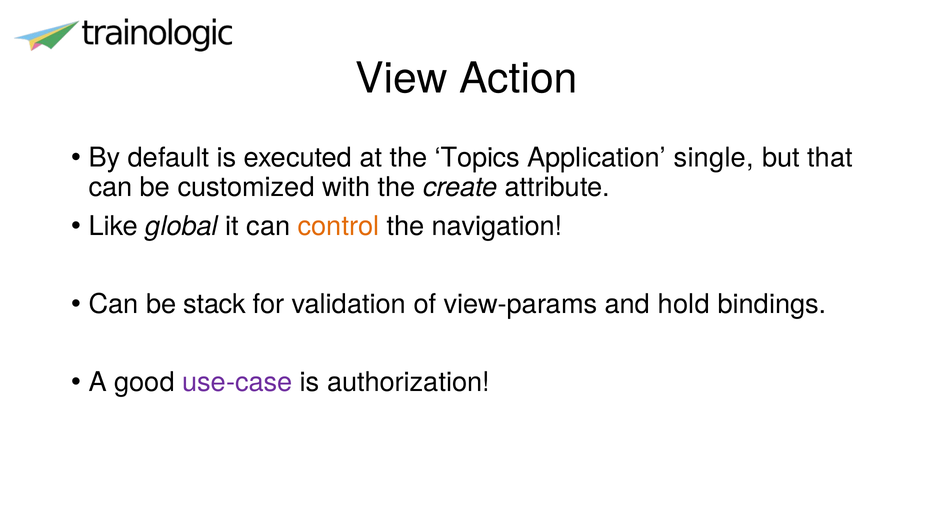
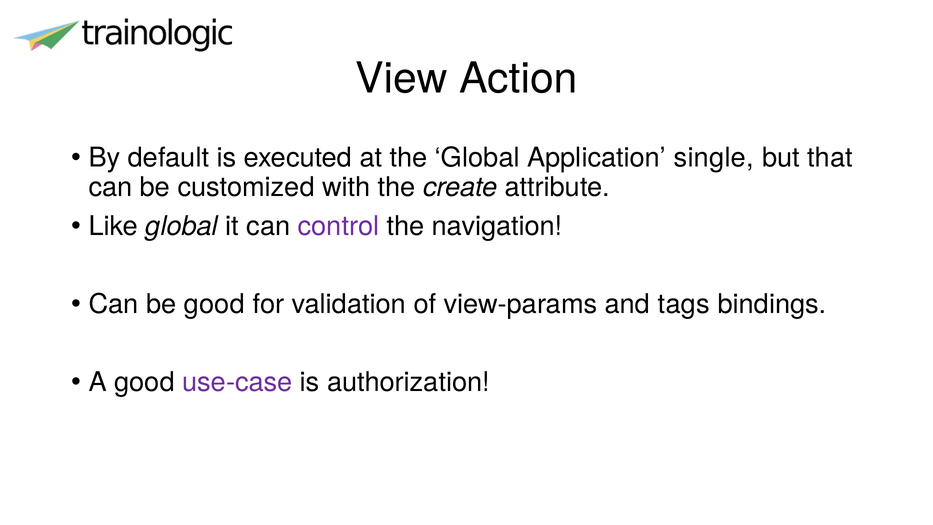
the Topics: Topics -> Global (477, 158)
control colour: orange -> purple (338, 226)
be stack: stack -> good (214, 304)
hold: hold -> tags (684, 304)
